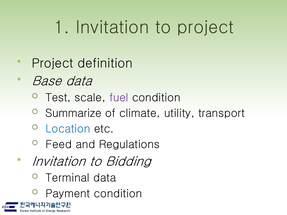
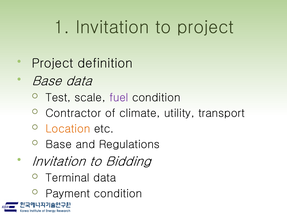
Summarize: Summarize -> Contractor (73, 113)
Location colour: blue -> orange (68, 129)
Feed: Feed -> Base (59, 145)
